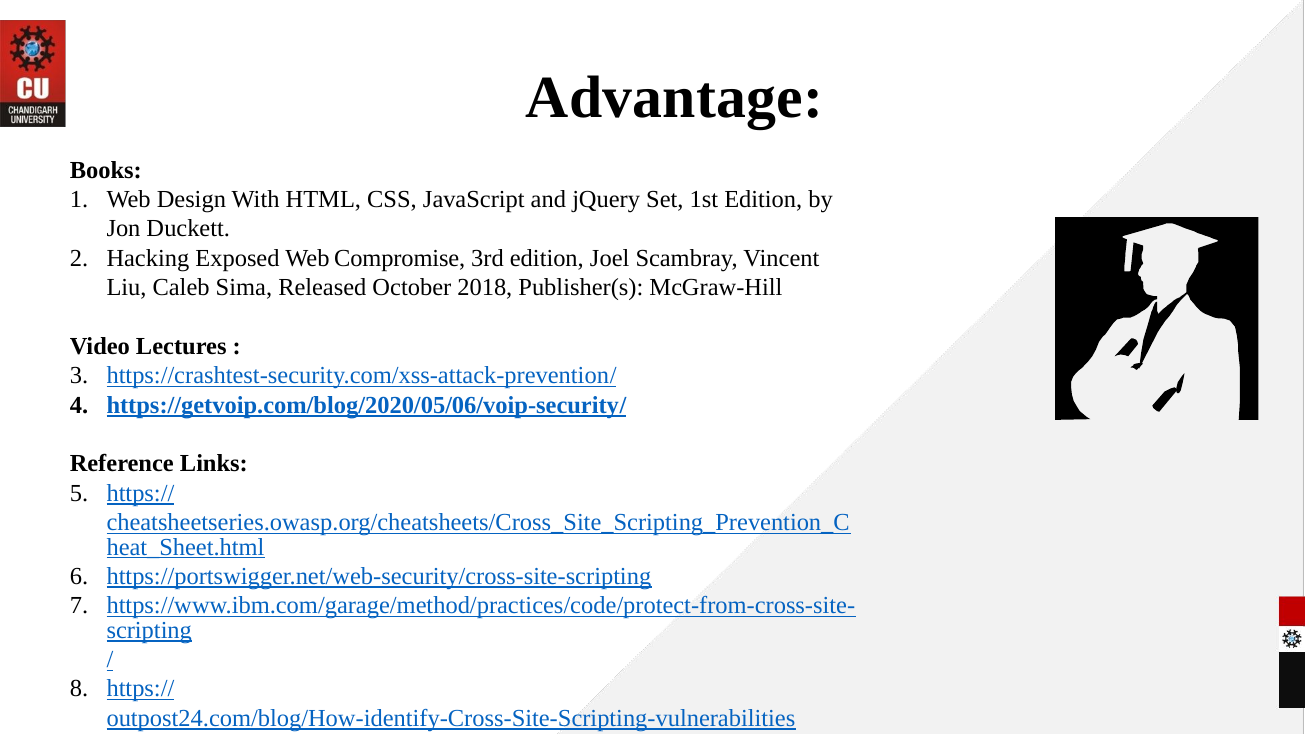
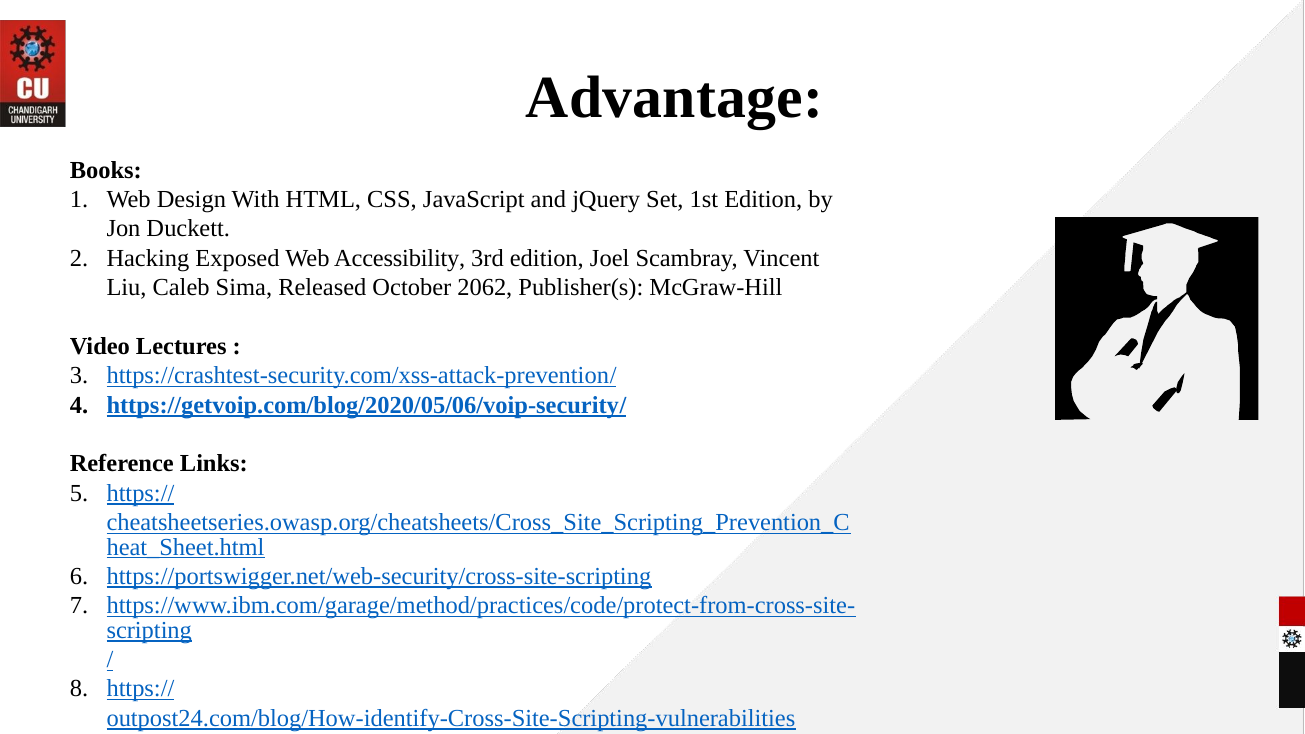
Compromise: Compromise -> Accessibility (400, 258)
2018: 2018 -> 2062 (485, 288)
